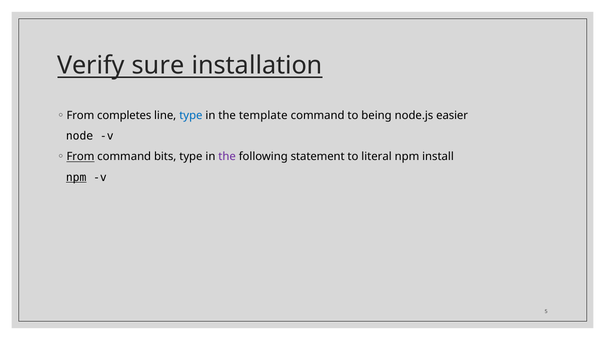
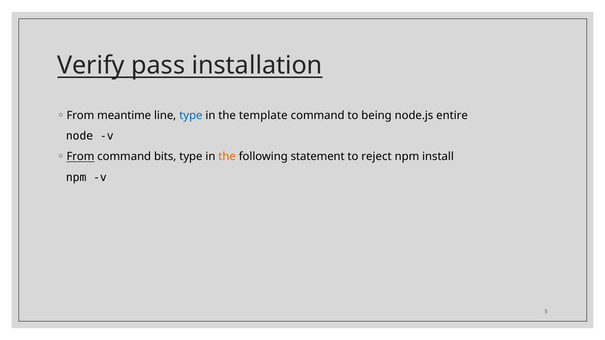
sure: sure -> pass (158, 66)
completes: completes -> meantime (124, 116)
easier: easier -> entire (452, 116)
the colour: purple -> orange (227, 157)
literal: literal -> reject (376, 157)
npm underline: present -> none (76, 178)
